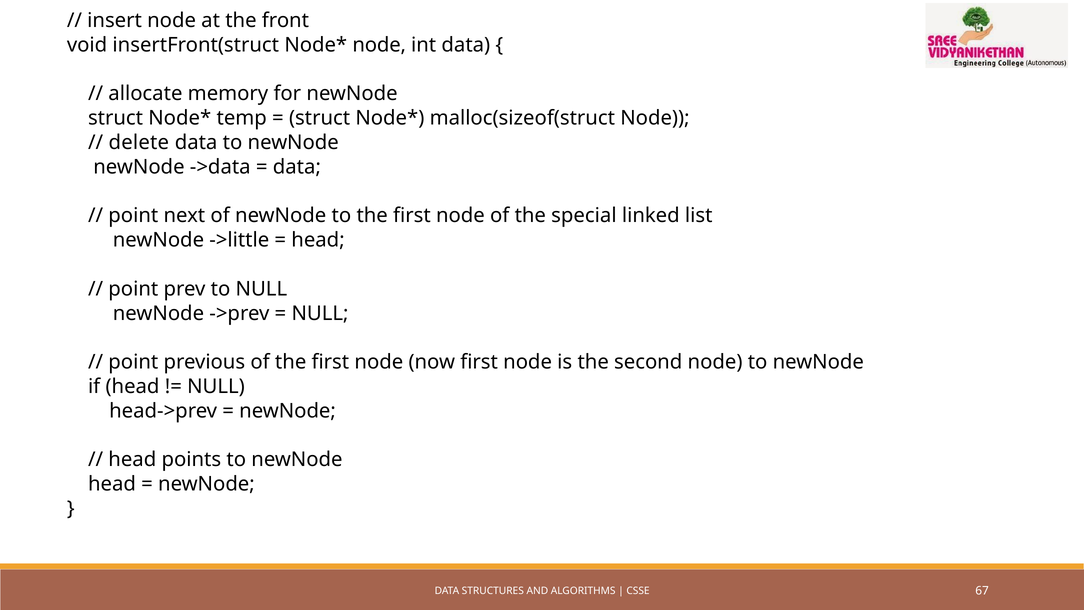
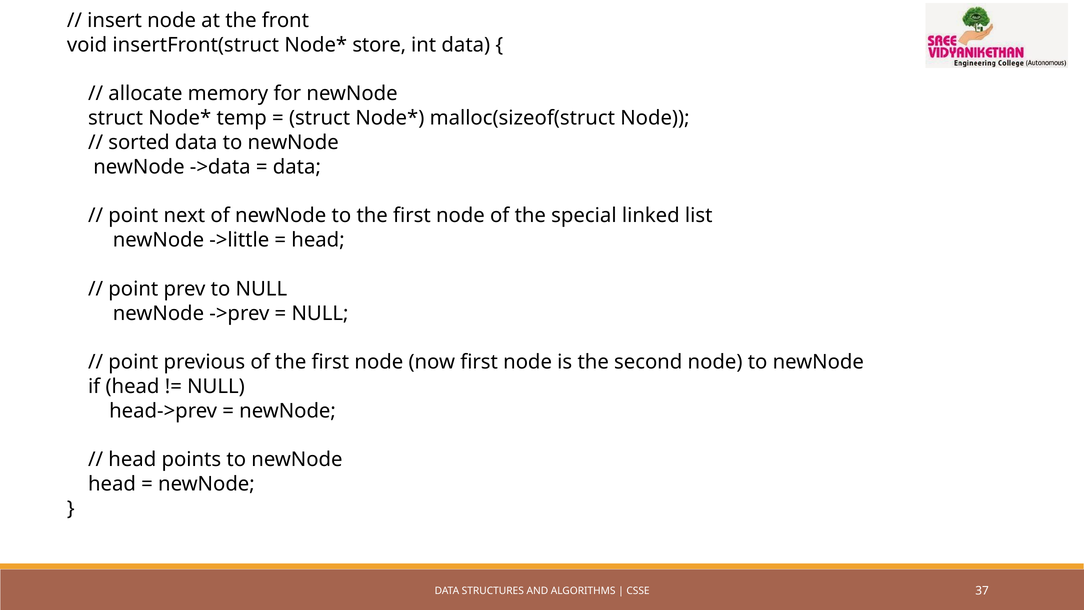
node: node -> store (379, 45)
delete: delete -> sorted (139, 142)
67: 67 -> 37 (982, 590)
